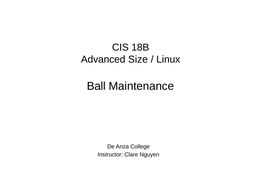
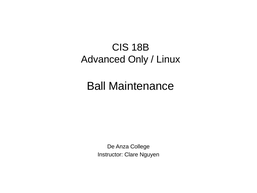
Size: Size -> Only (138, 59)
